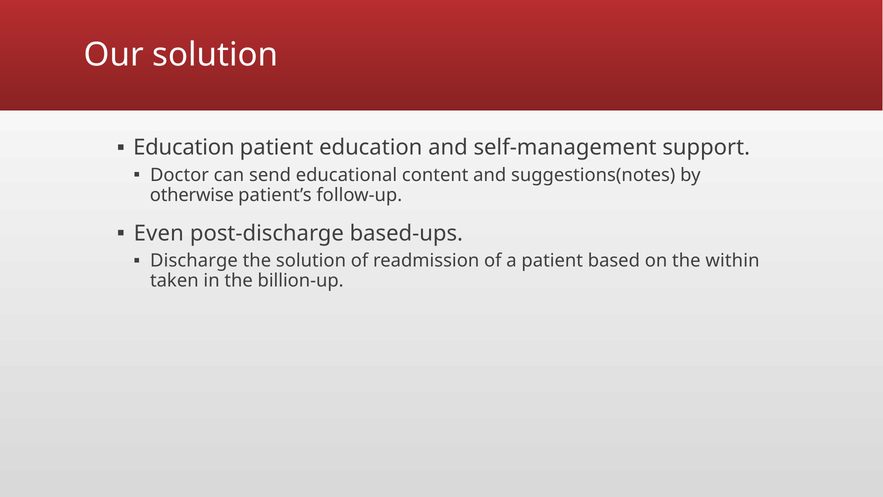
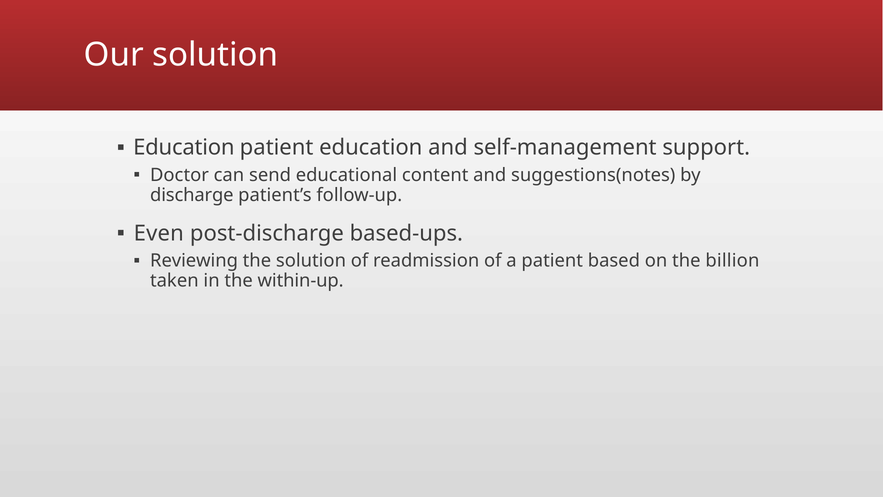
otherwise: otherwise -> discharge (192, 195)
Discharge: Discharge -> Reviewing (194, 261)
within: within -> billion (732, 261)
billion-up: billion-up -> within-up (301, 280)
